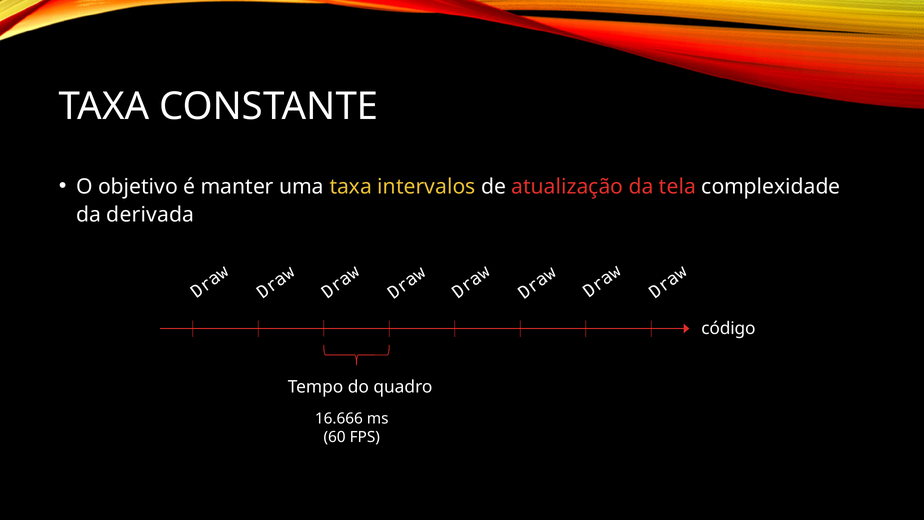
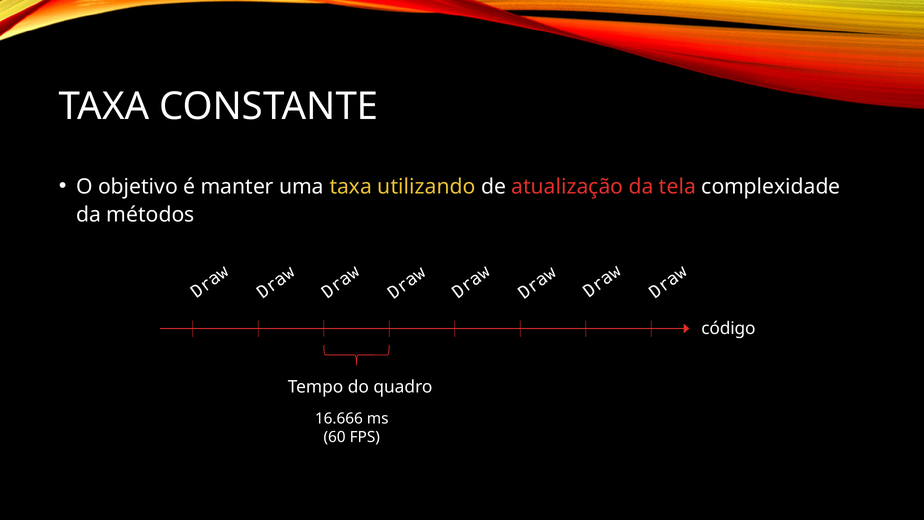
intervalos: intervalos -> utilizando (426, 187)
derivada: derivada -> métodos (150, 214)
